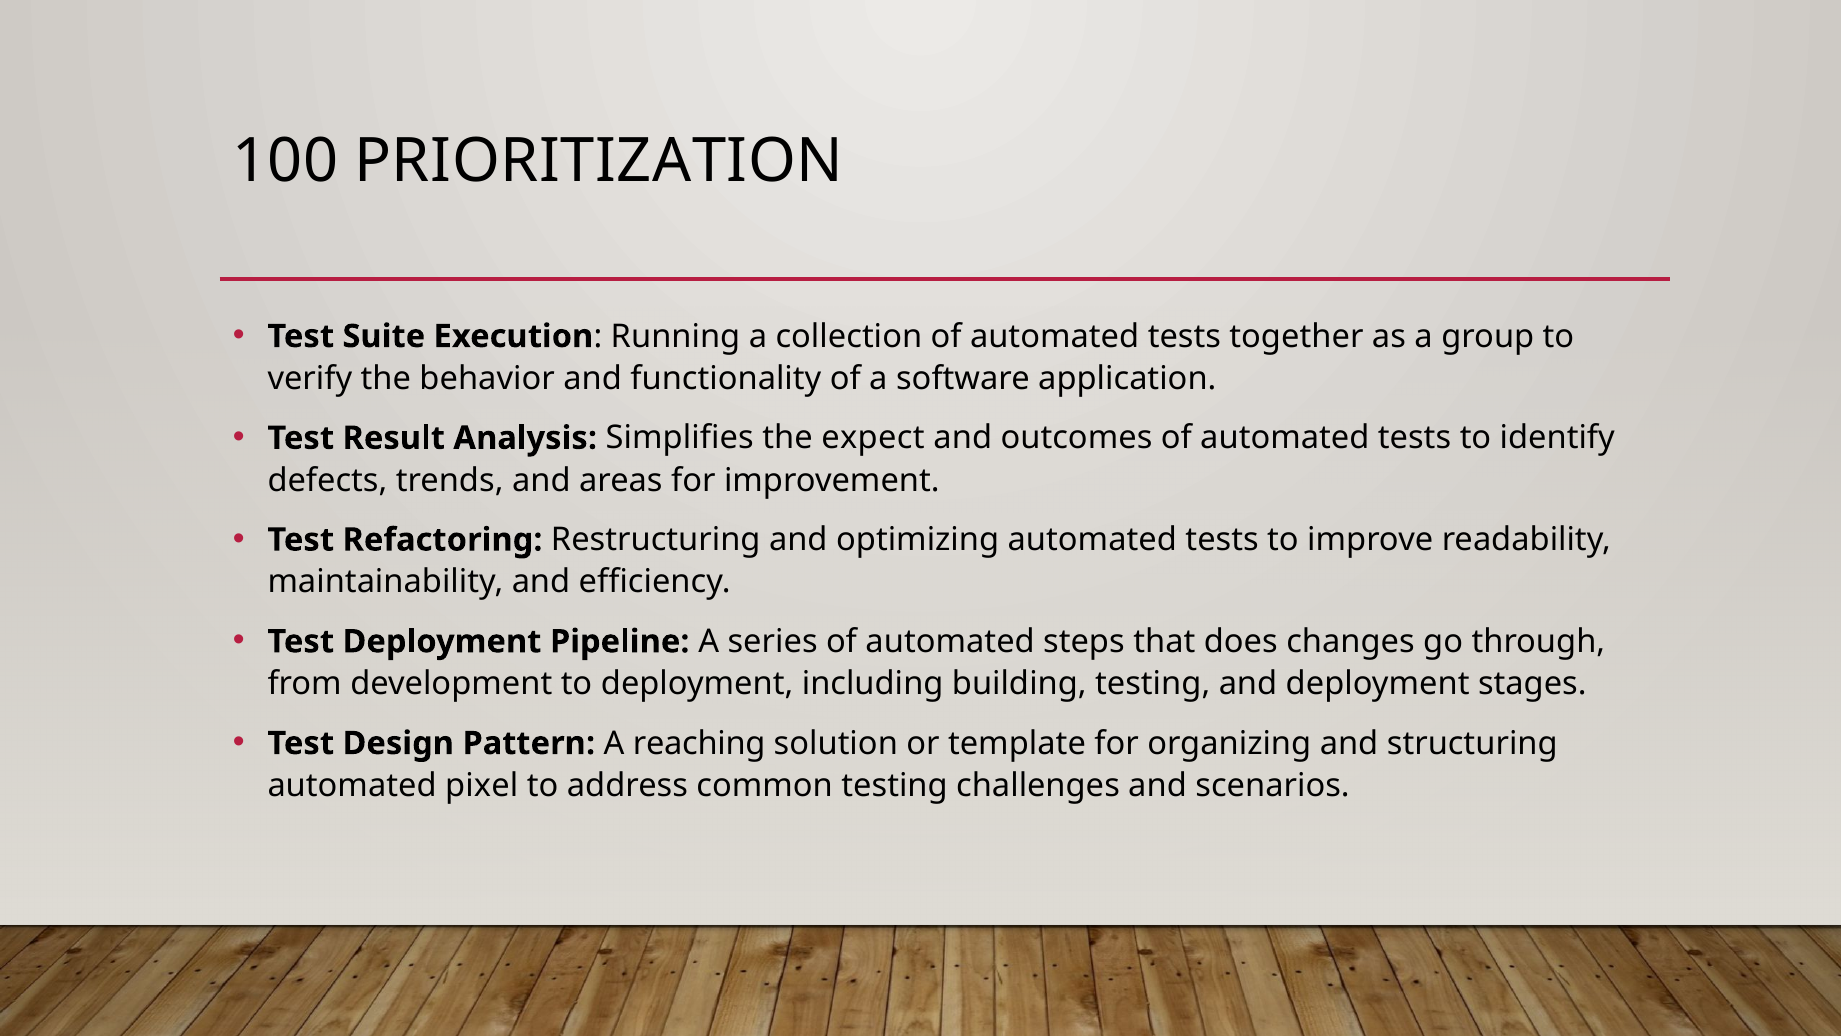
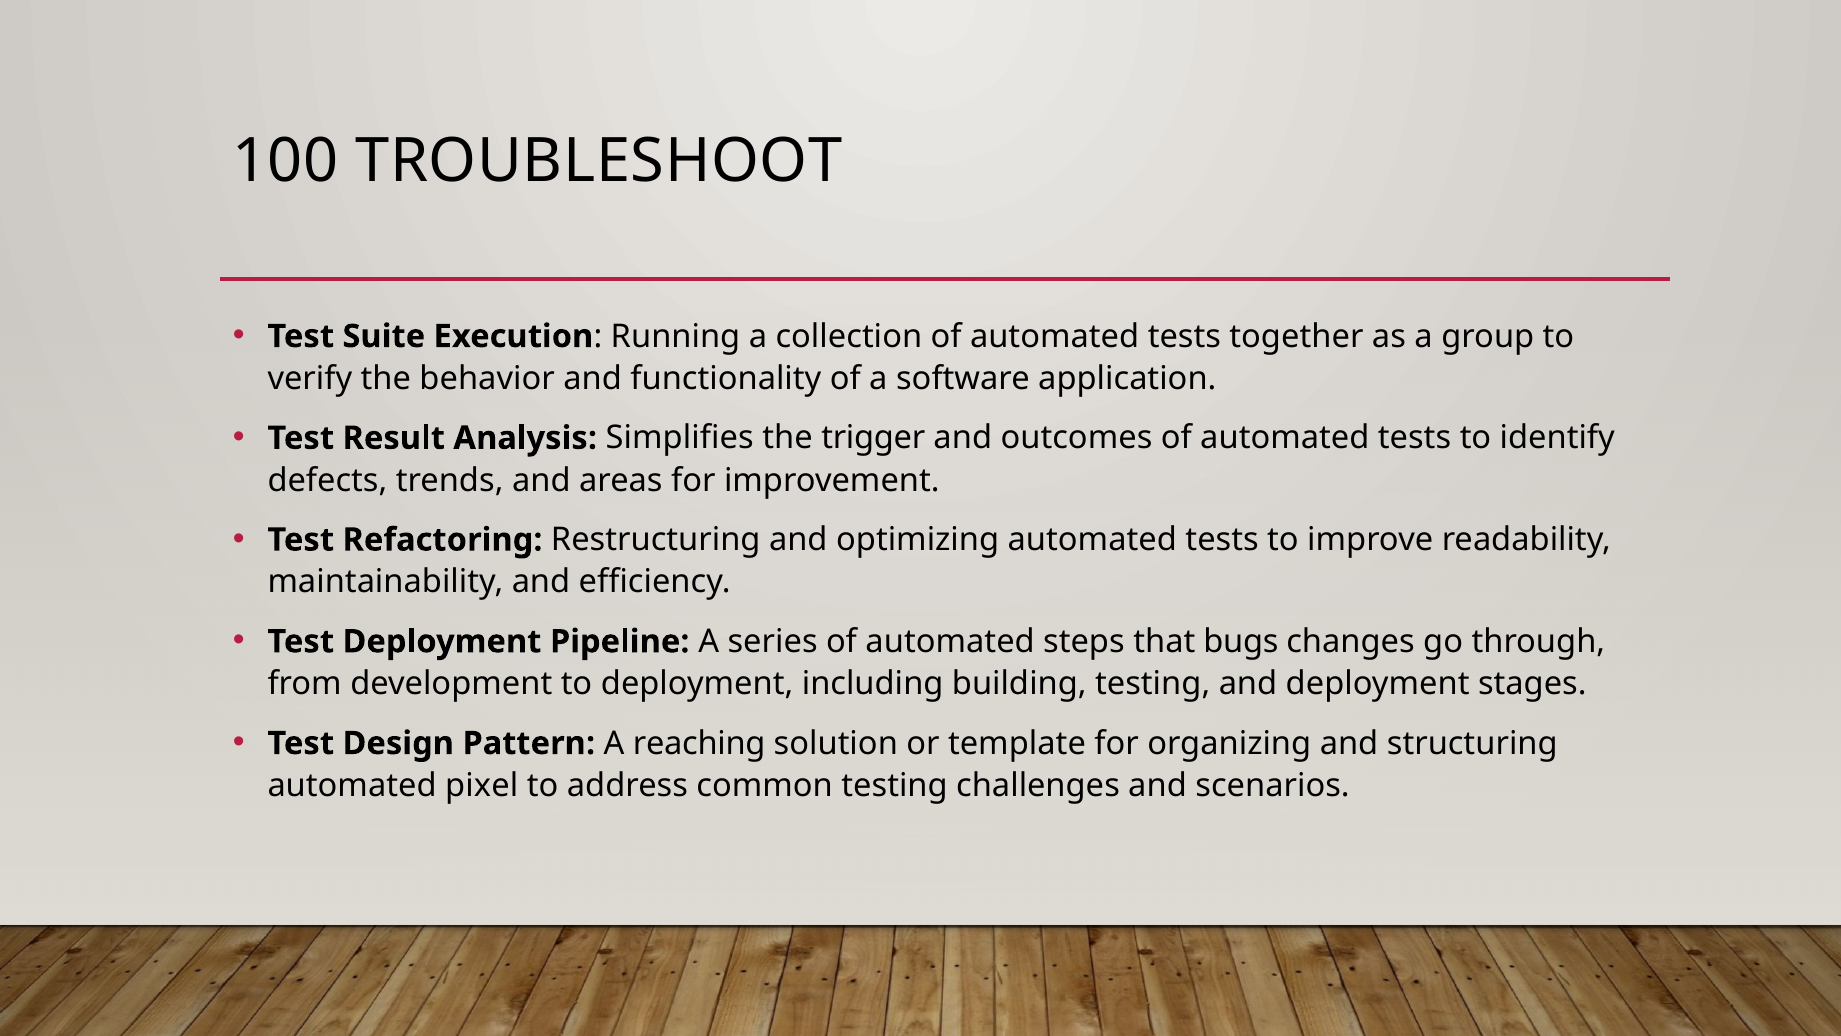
PRIORITIZATION: PRIORITIZATION -> TROUBLESHOOT (599, 161)
expect: expect -> trigger (873, 438)
does: does -> bugs (1241, 641)
